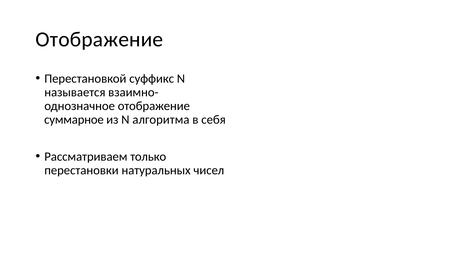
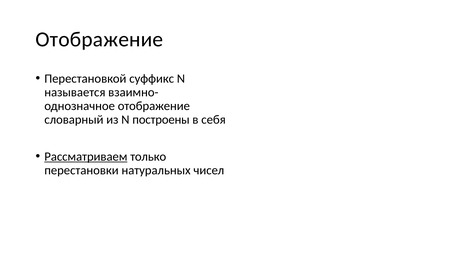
суммарное: суммарное -> словарный (74, 119)
алгоритма: алгоритма -> построены (161, 119)
Рассматриваем underline: none -> present (86, 156)
